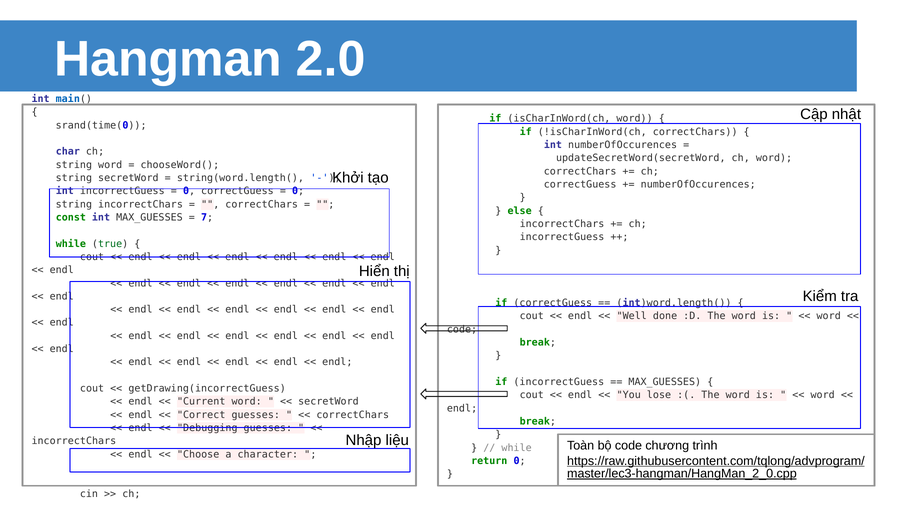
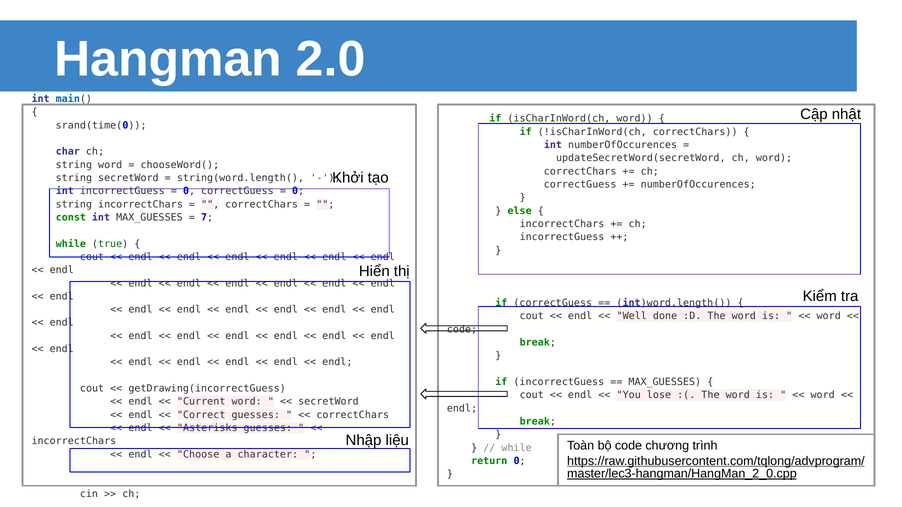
Debugging: Debugging -> Asterisks (207, 428)
